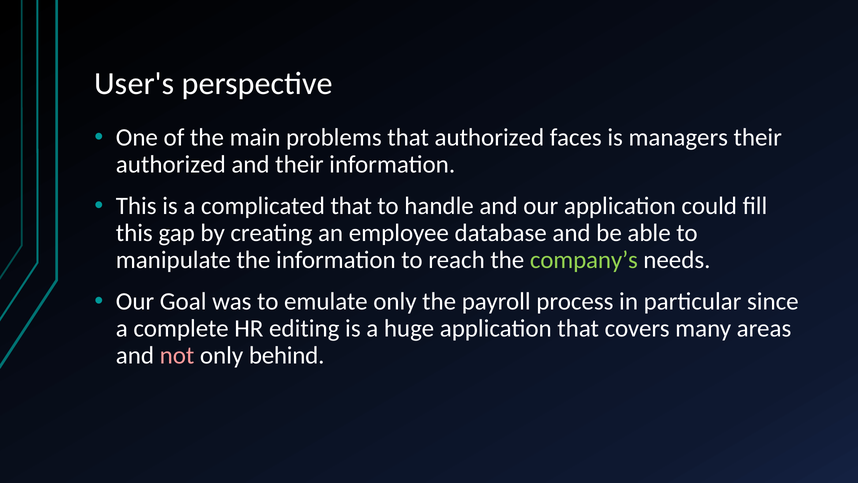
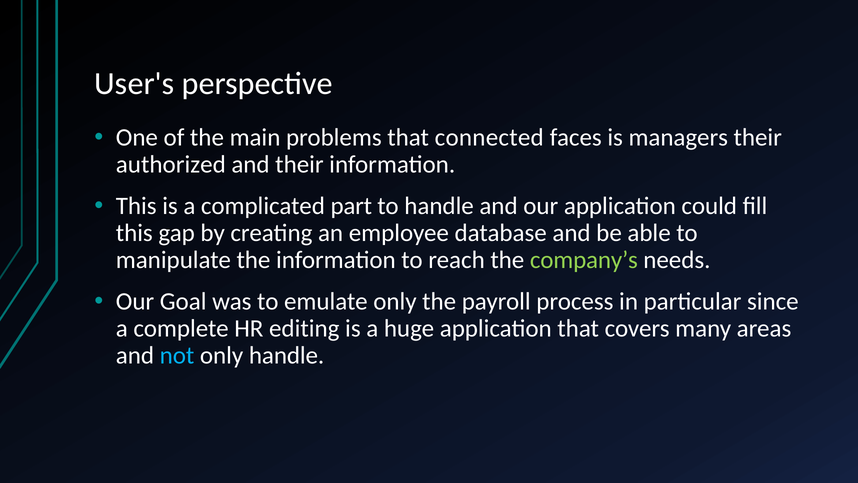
that authorized: authorized -> connected (489, 137)
complicated that: that -> part (351, 206)
not colour: pink -> light blue (177, 355)
only behind: behind -> handle (287, 355)
